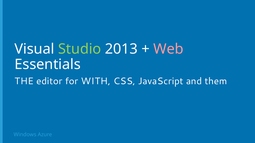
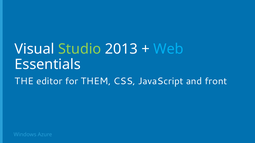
Web colour: pink -> light blue (168, 49)
WITH: WITH -> THEM (96, 81)
them: them -> front (216, 81)
